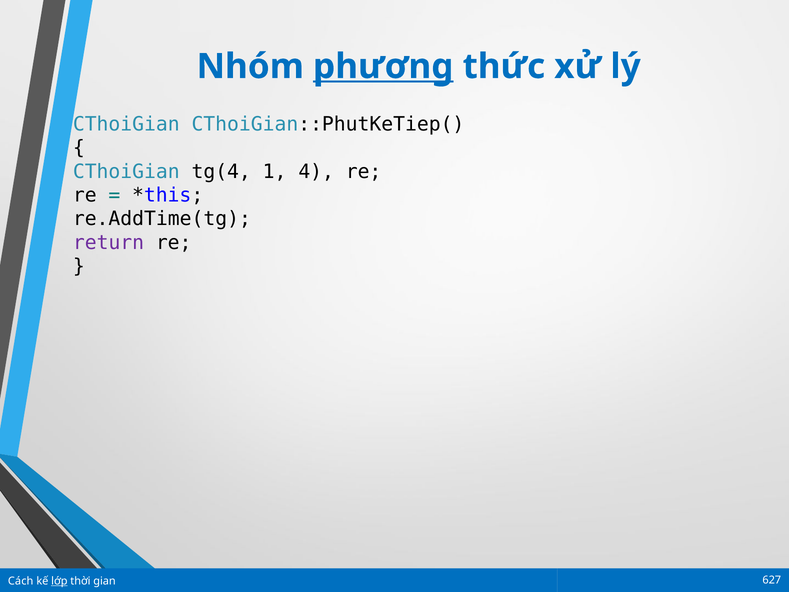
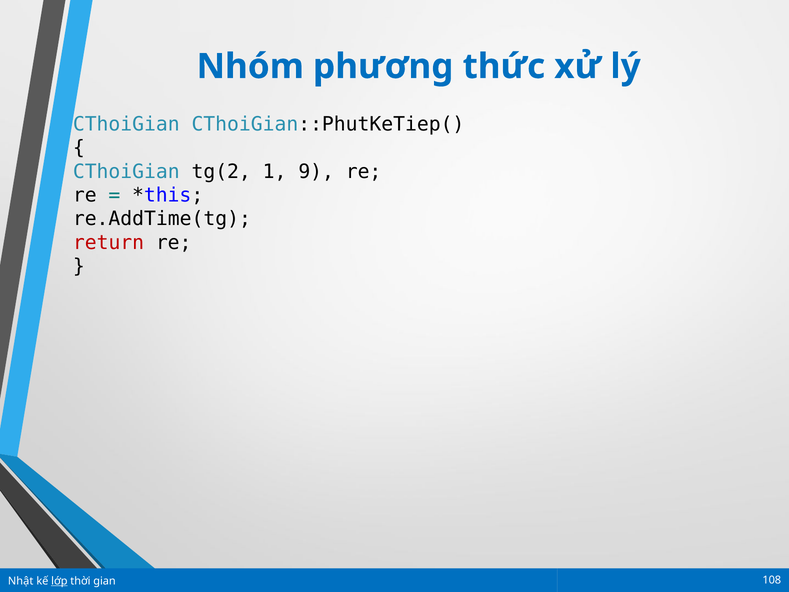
phương underline: present -> none (383, 66)
tg(4: tg(4 -> tg(2 (221, 172)
4: 4 -> 9 (316, 172)
return colour: purple -> red (109, 243)
Cách: Cách -> Nhật (21, 581)
627: 627 -> 108 (772, 580)
